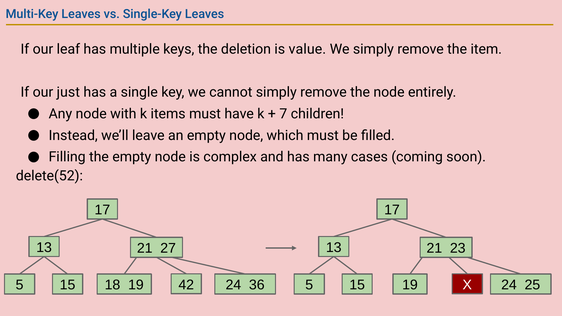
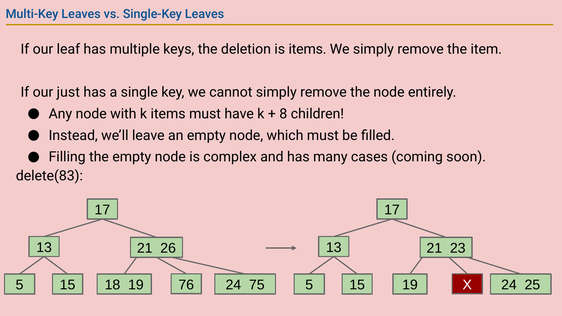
is value: value -> items (308, 49)
7: 7 -> 8 (283, 114)
delete(52: delete(52 -> delete(83 (49, 176)
27: 27 -> 26 (168, 248)
42: 42 -> 76 (186, 285)
36: 36 -> 75 (257, 285)
